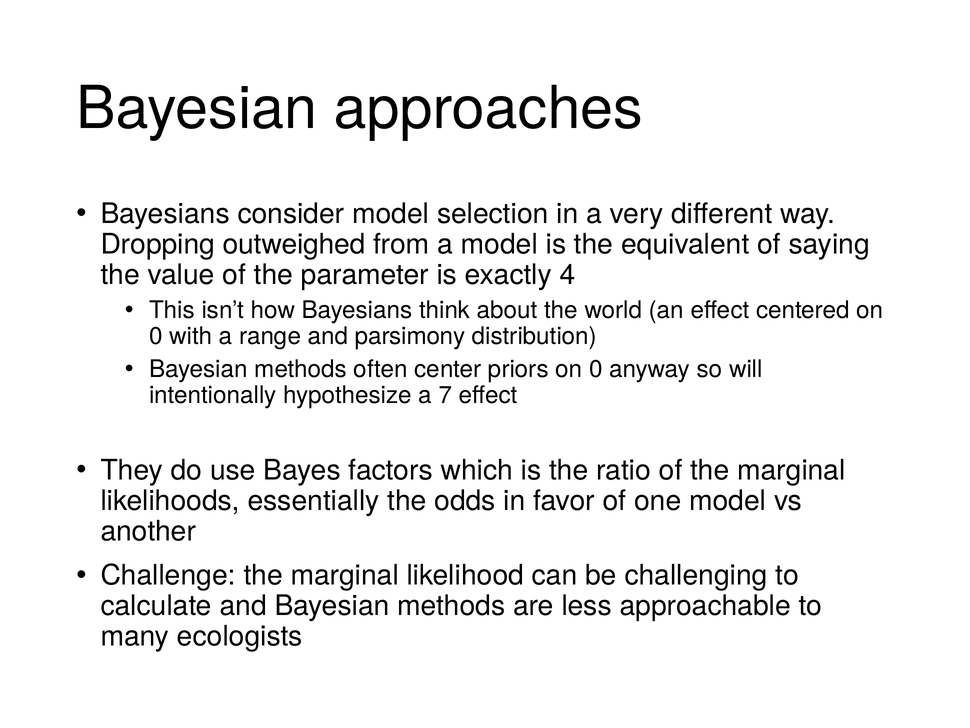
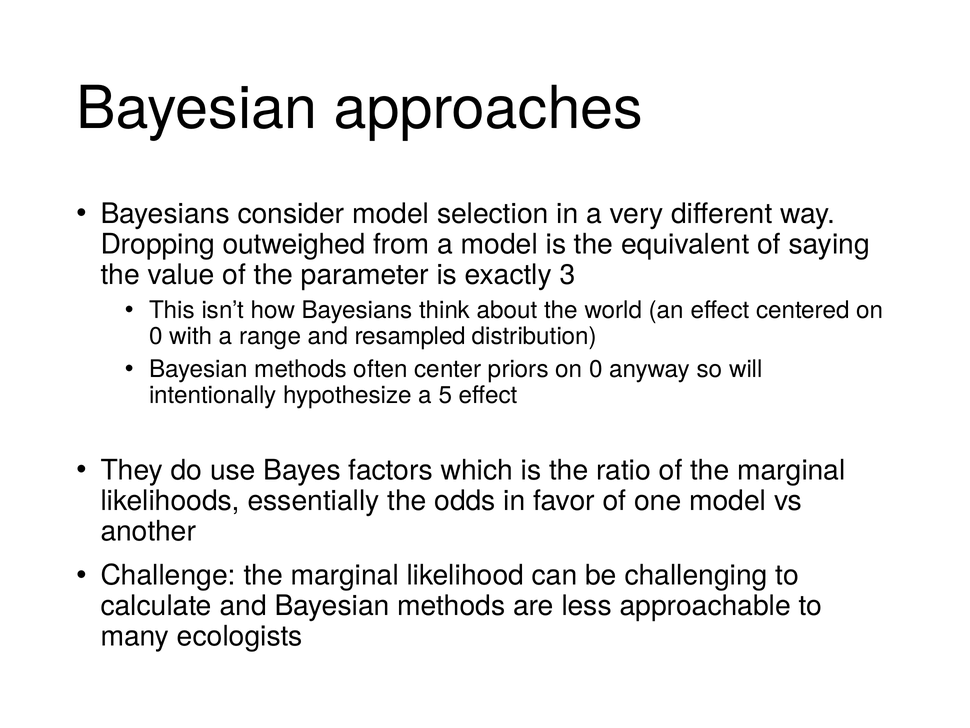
4: 4 -> 3 (567, 275)
parsimony: parsimony -> resampled (410, 336)
7: 7 -> 5 (445, 395)
